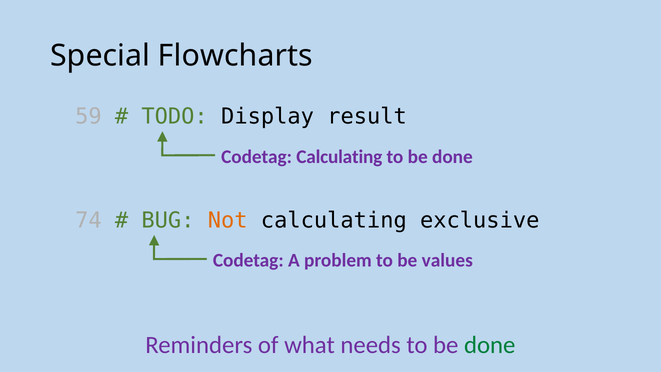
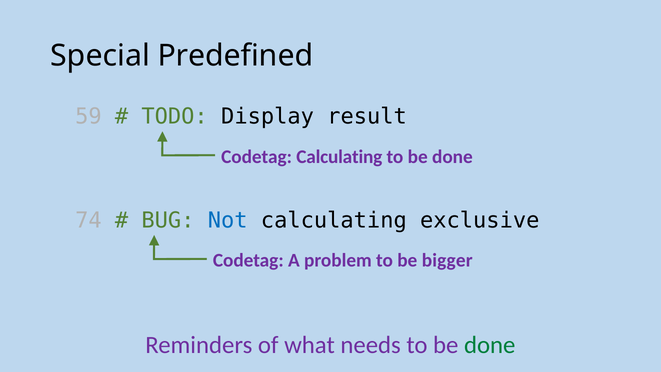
Flowcharts: Flowcharts -> Predefined (235, 56)
Not colour: orange -> blue (228, 220)
values: values -> bigger (447, 260)
